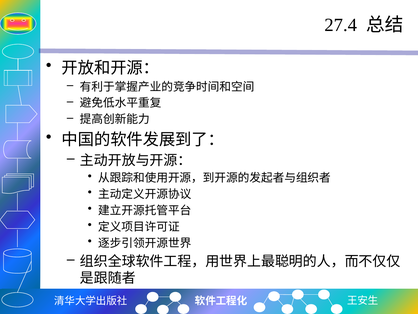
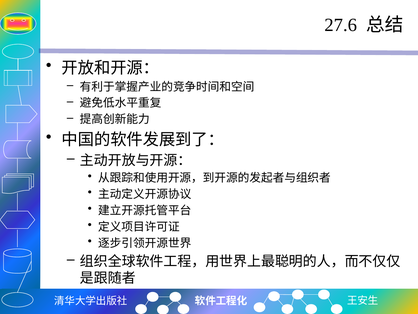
27.4: 27.4 -> 27.6 (341, 25)
